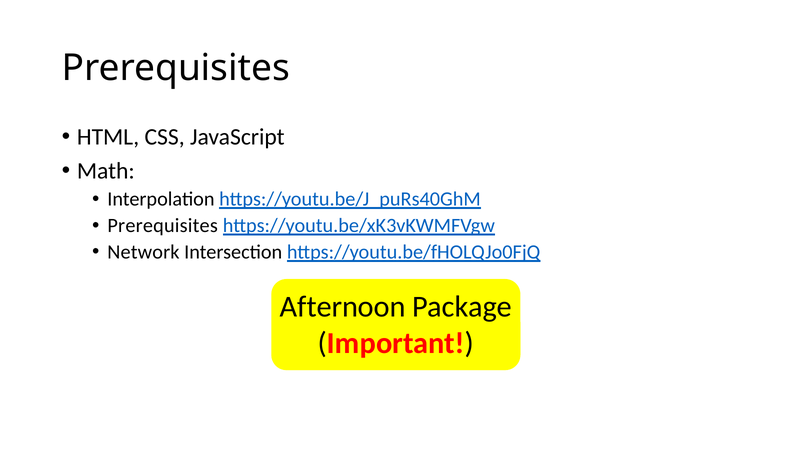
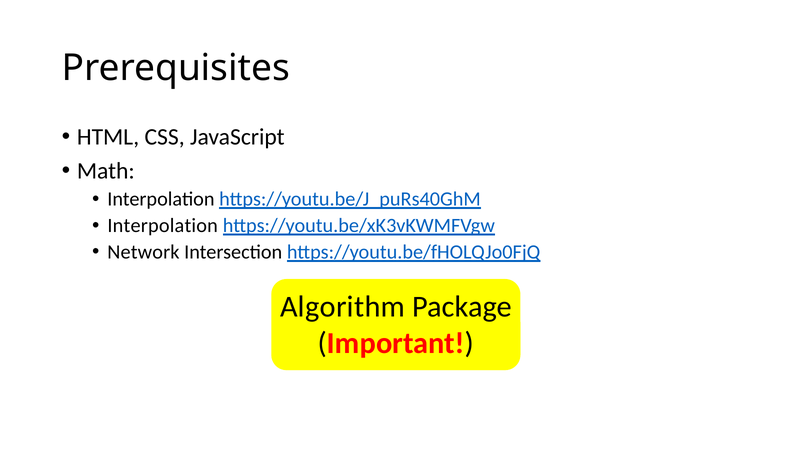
Prerequisites: Prerequisites -> Interpolation (163, 226)
Afternoon: Afternoon -> Algorithm (343, 306)
